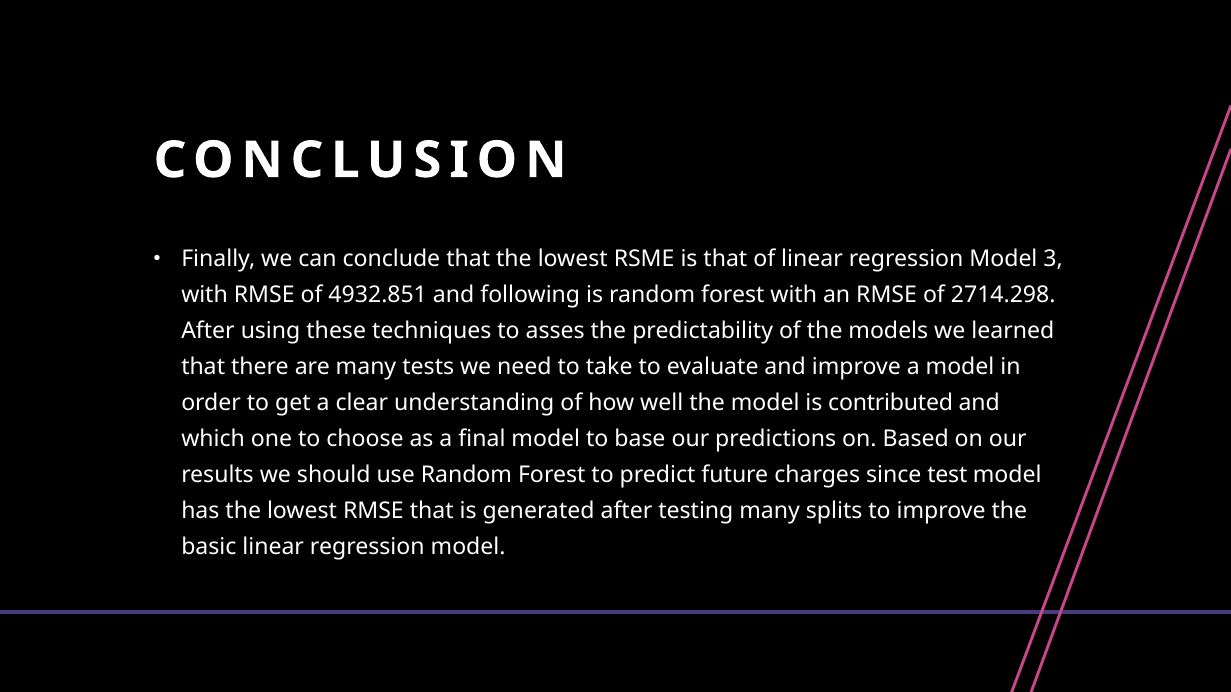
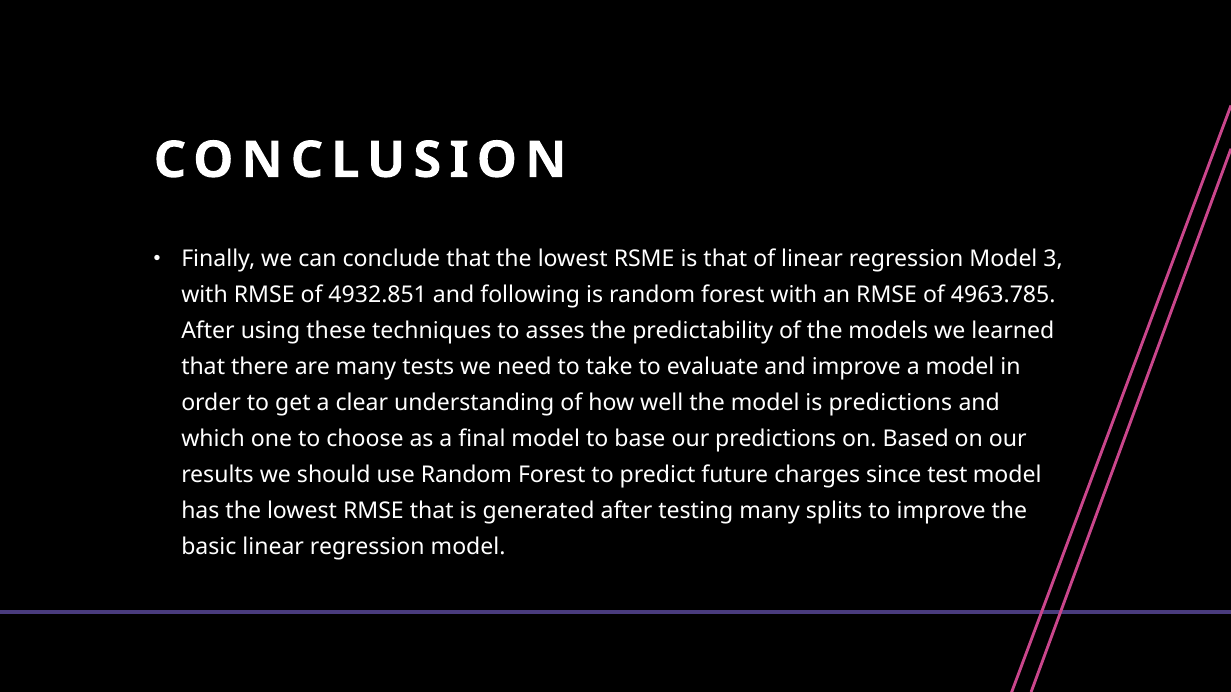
2714.298: 2714.298 -> 4963.785 (1003, 295)
is contributed: contributed -> predictions (890, 403)
